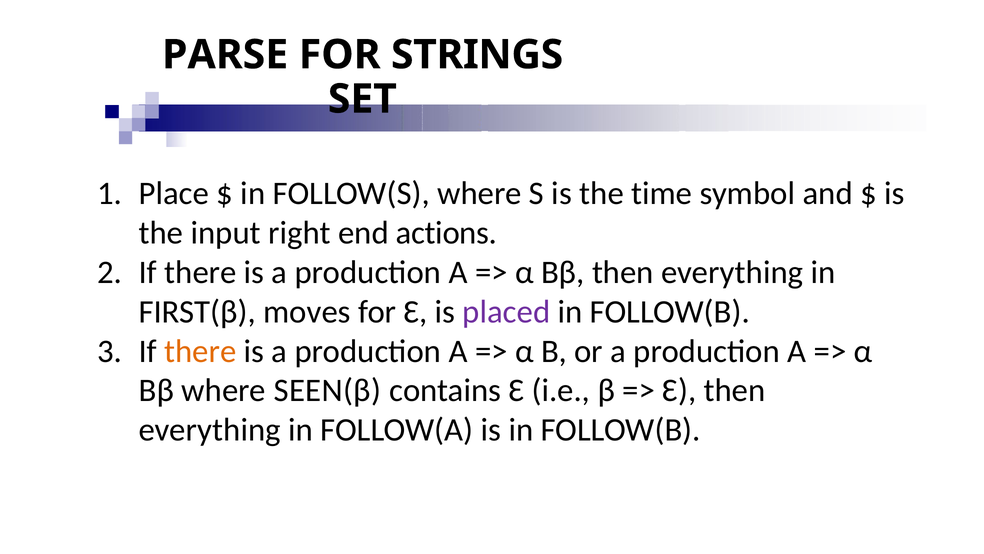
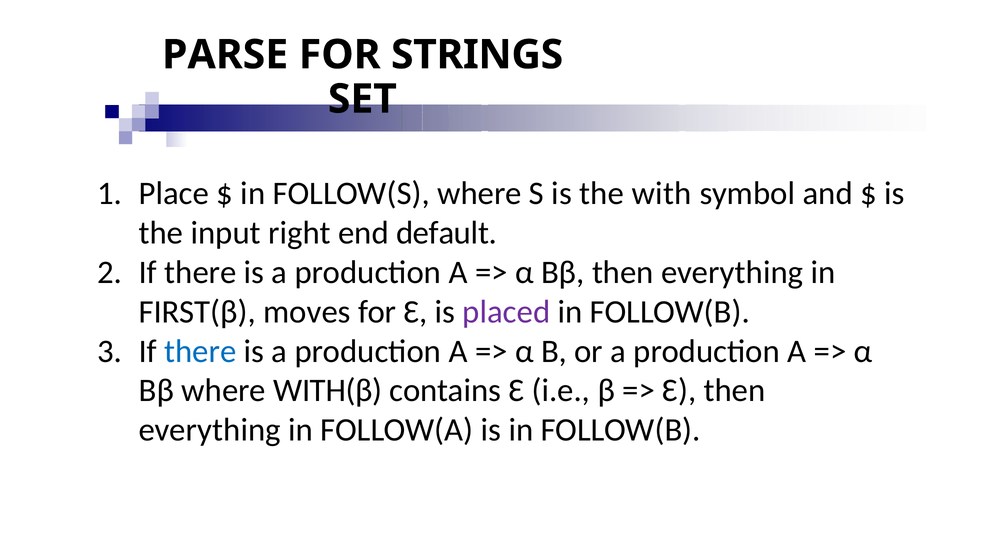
time: time -> with (662, 193)
actions: actions -> default (446, 233)
there colour: orange -> blue (200, 351)
SEEN(β: SEEN(β -> WITH(β (328, 390)
